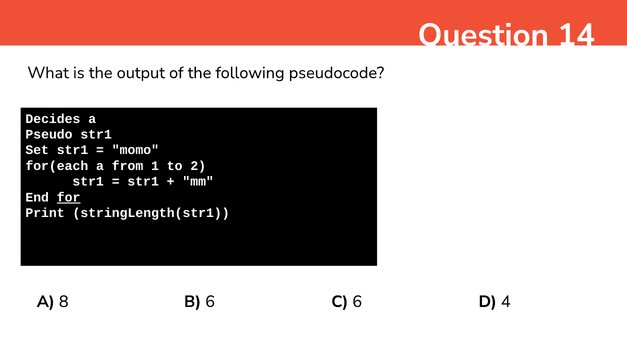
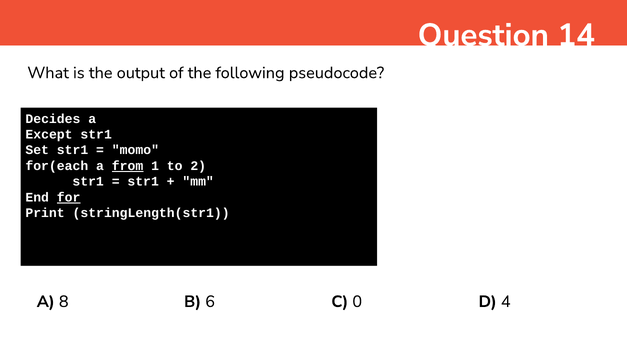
Pseudo: Pseudo -> Except (49, 134)
from underline: none -> present (128, 166)
C 6: 6 -> 0 (357, 301)
